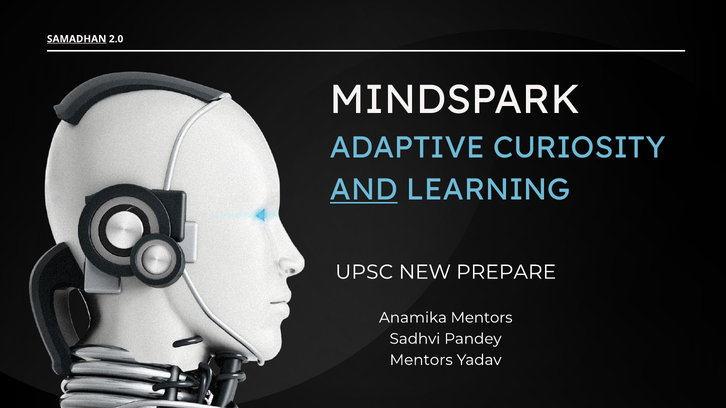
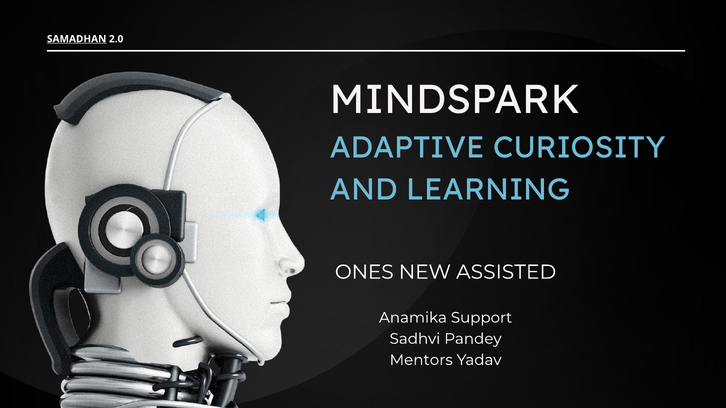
AND underline: present -> none (364, 190)
UPSC: UPSC -> ONES (364, 272)
PREPARE: PREPARE -> ASSISTED (506, 272)
Anamika Mentors: Mentors -> Support (481, 318)
